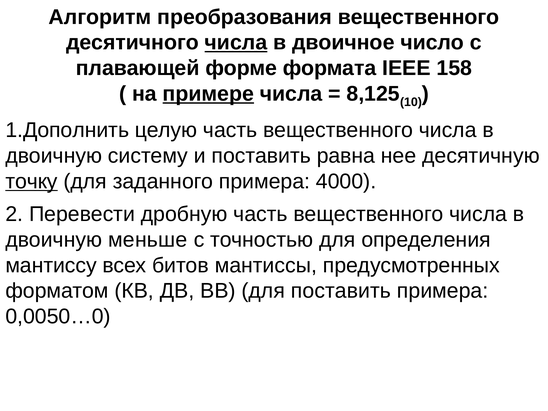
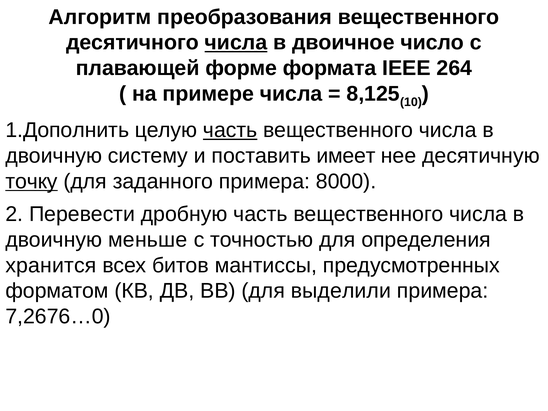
158: 158 -> 264 (454, 68)
примере underline: present -> none (208, 94)
часть underline: none -> present (230, 130)
равна: равна -> имеет (346, 156)
4000: 4000 -> 8000 (346, 181)
мантиссу: мантиссу -> хранится (51, 265)
для поставить: поставить -> выделили (341, 291)
0,0050…0: 0,0050…0 -> 7,2676…0 (58, 317)
